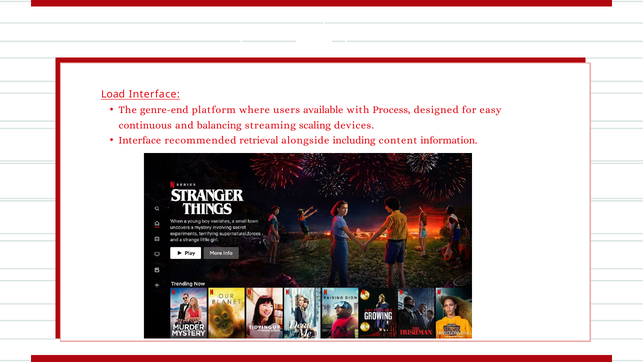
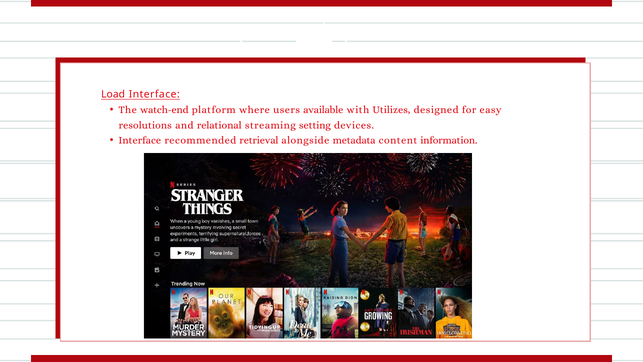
genre-end: genre-end -> watch-end (164, 110)
Process: Process -> Utilizes (391, 110)
continuous: continuous -> resolutions (145, 125)
balancing: balancing -> relational (219, 125)
scaling: scaling -> setting (315, 125)
including: including -> metadata (354, 140)
